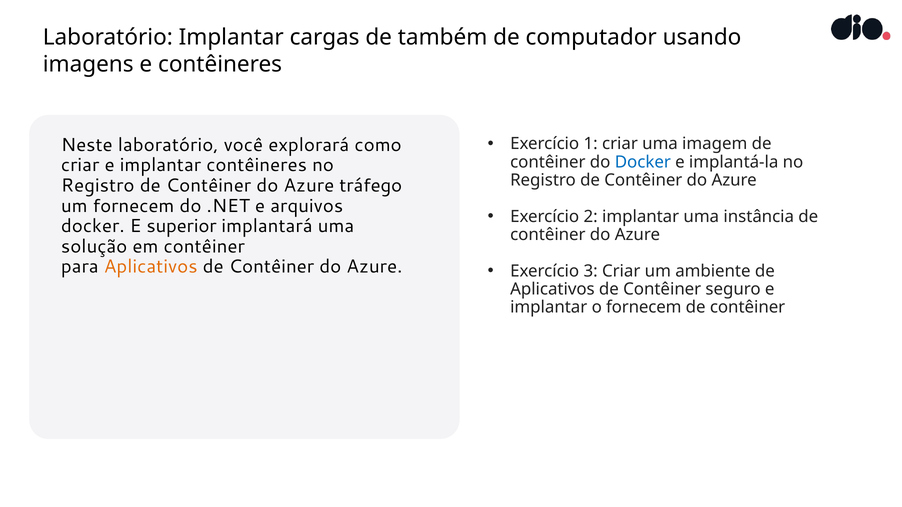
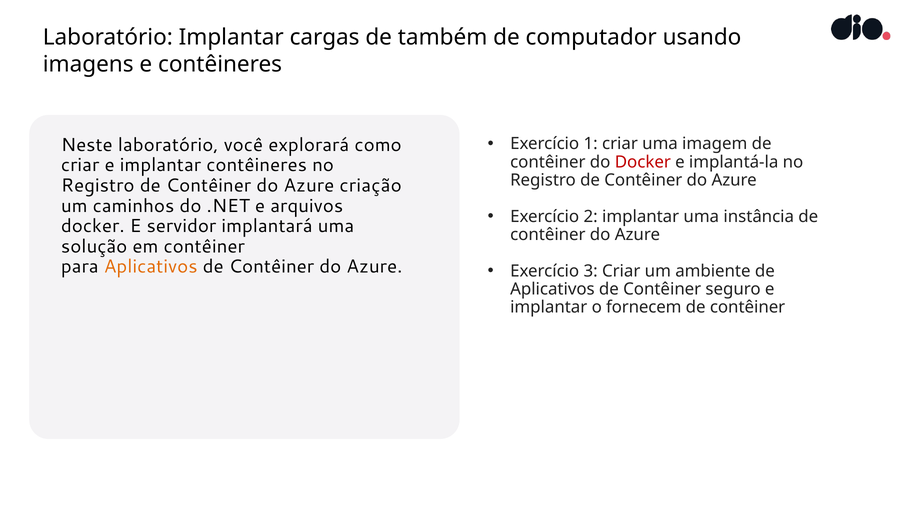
Docker colour: blue -> red (643, 162)
tráfego: tráfego -> criação (371, 186)
um fornecem: fornecem -> caminhos (134, 206)
superior: superior -> servidor (181, 226)
